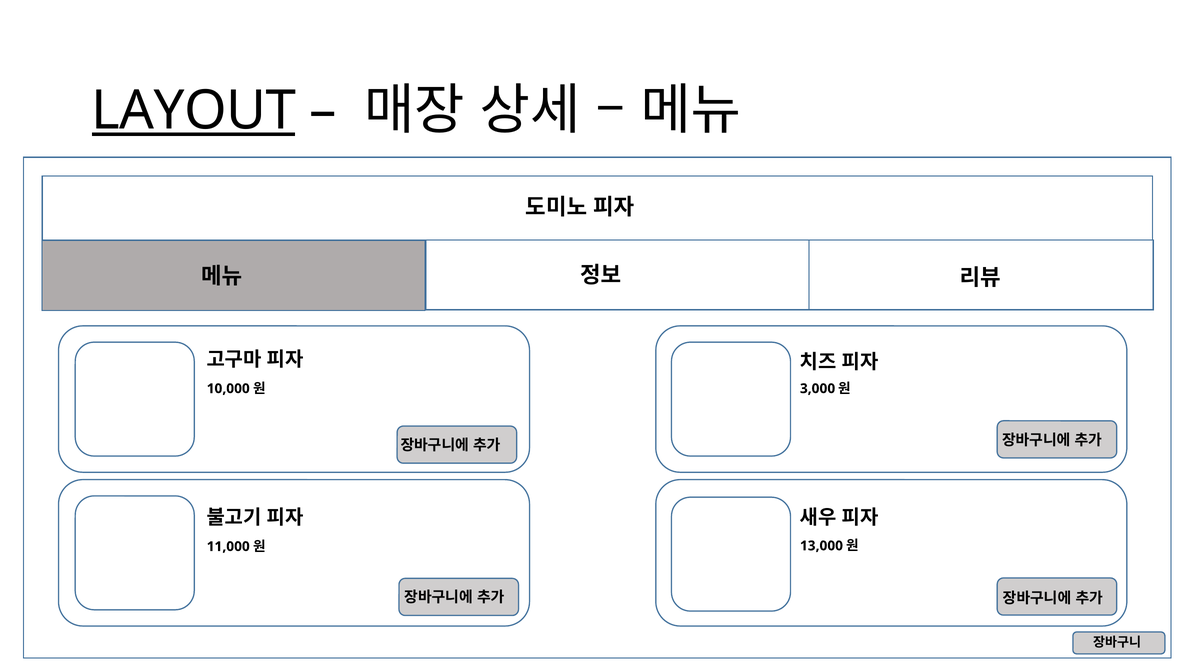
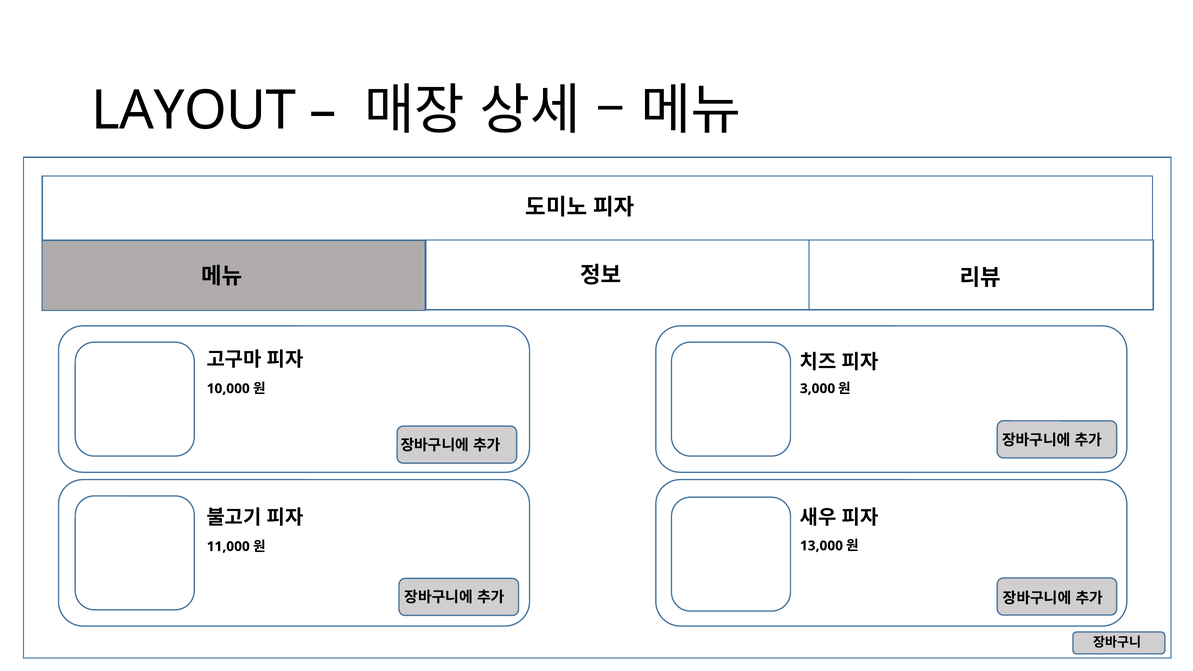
LAYOUT underline: present -> none (194, 111)
